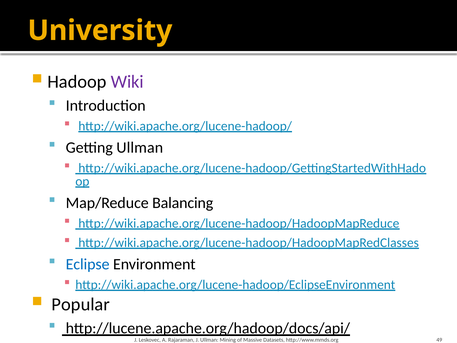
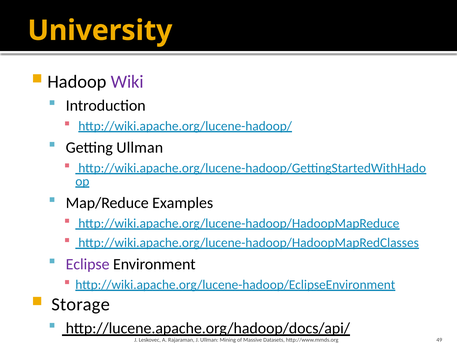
Balancing: Balancing -> Examples (183, 203)
Eclipse colour: blue -> purple (88, 264)
Popular: Popular -> Storage (81, 304)
